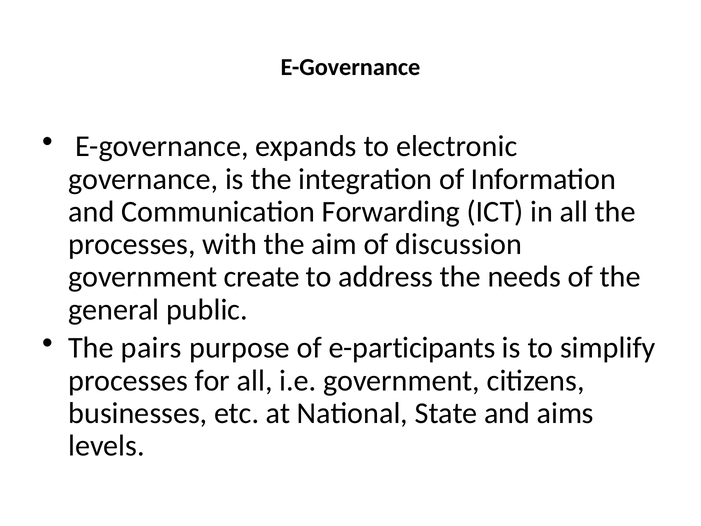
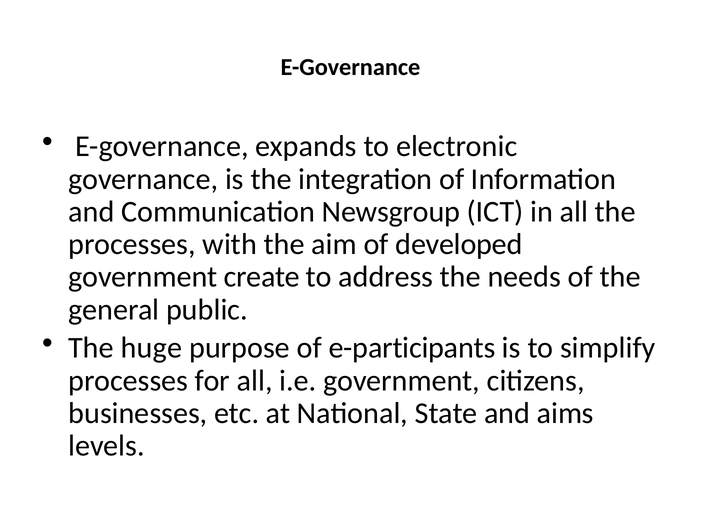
Forwarding: Forwarding -> Newsgroup (391, 212)
discussion: discussion -> developed (459, 244)
pairs: pairs -> huge (151, 348)
